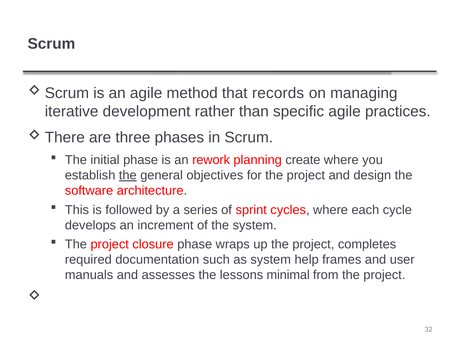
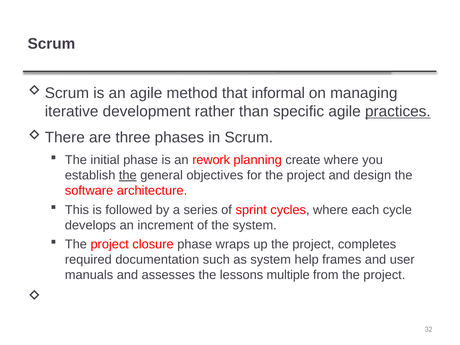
records: records -> informal (278, 93)
practices underline: none -> present (398, 111)
minimal: minimal -> multiple (288, 275)
